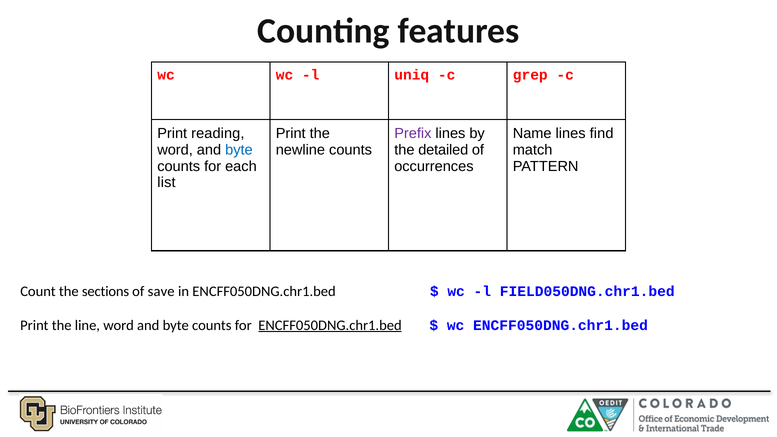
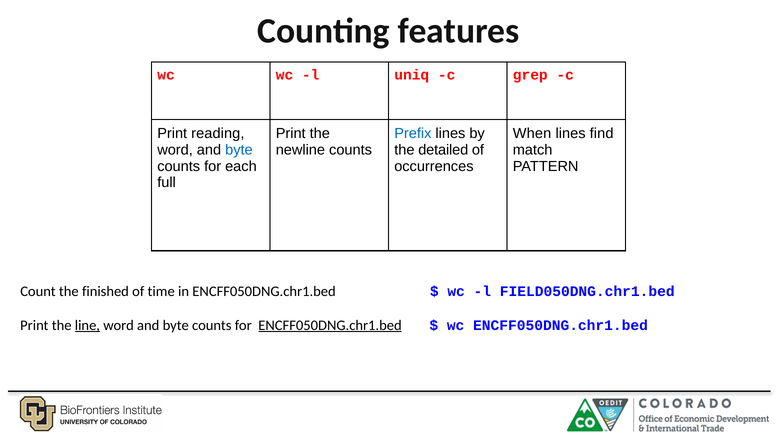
Prefix colour: purple -> blue (413, 134)
Name: Name -> When (532, 134)
list: list -> full (167, 183)
sections: sections -> finished (105, 291)
save: save -> time (161, 291)
line underline: none -> present (87, 325)
